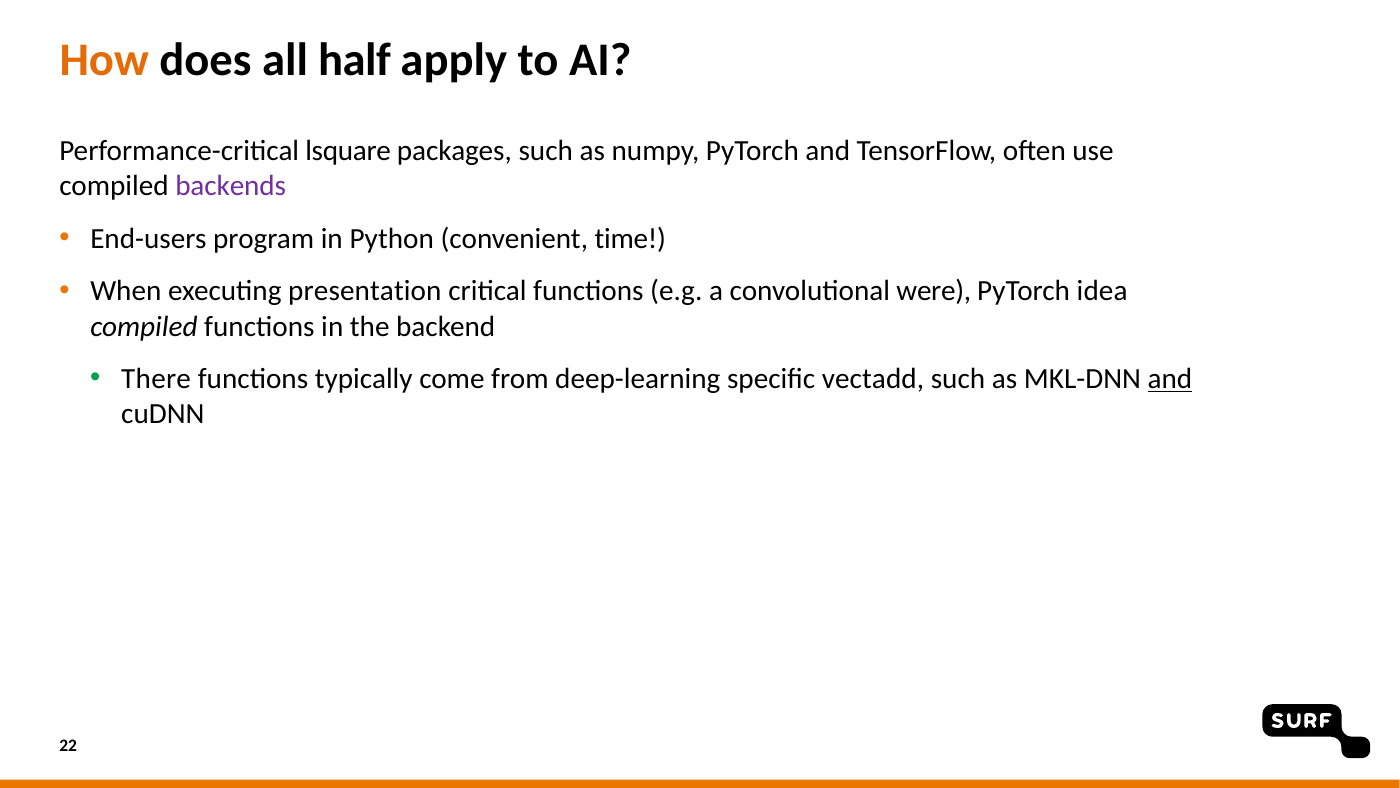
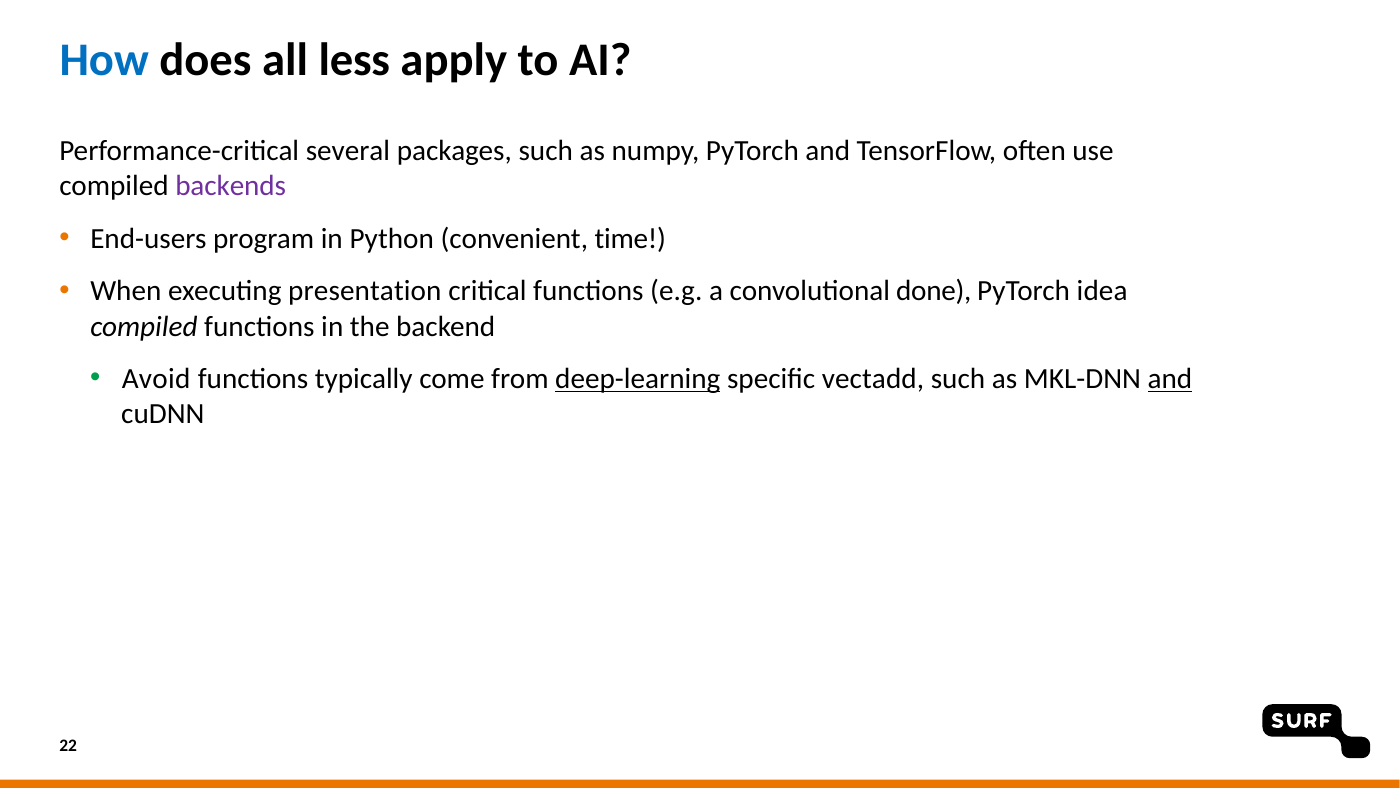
How colour: orange -> blue (104, 60)
half: half -> less (354, 60)
lsquare: lsquare -> several (348, 151)
were: were -> done (934, 291)
There: There -> Avoid (156, 379)
deep-learning underline: none -> present (638, 379)
